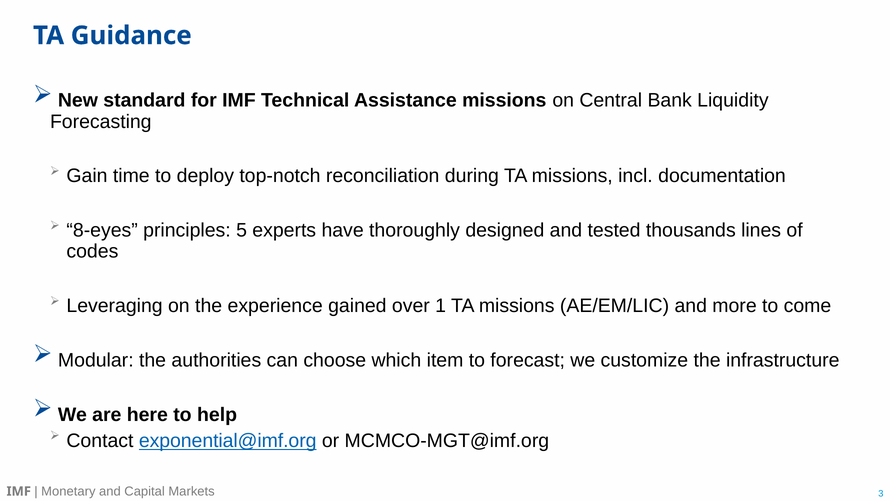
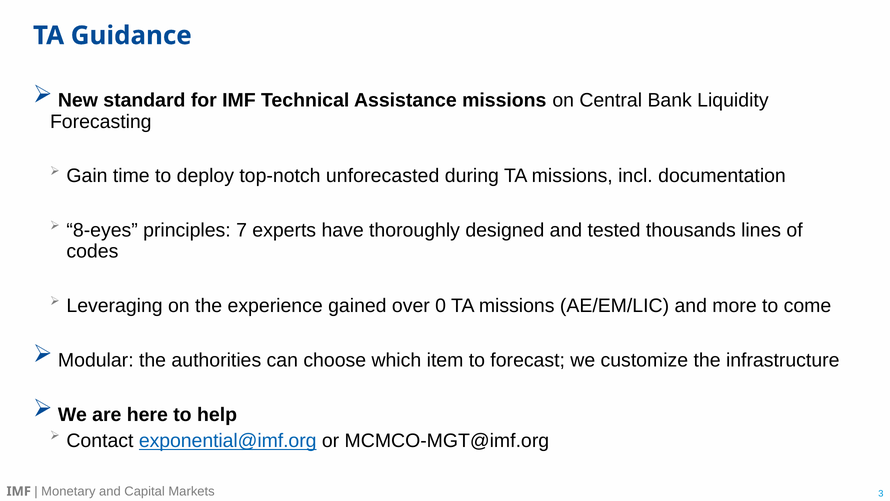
reconciliation: reconciliation -> unforecasted (383, 176)
5: 5 -> 7 (242, 230)
1: 1 -> 0 (441, 306)
